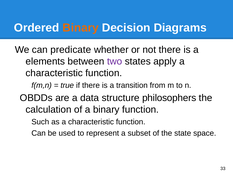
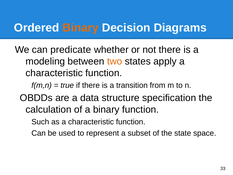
elements: elements -> modeling (45, 61)
two colour: purple -> orange (115, 61)
philosophers: philosophers -> specification (169, 98)
